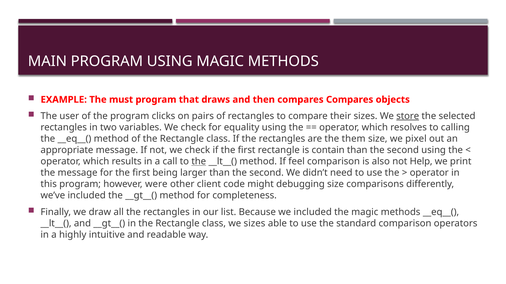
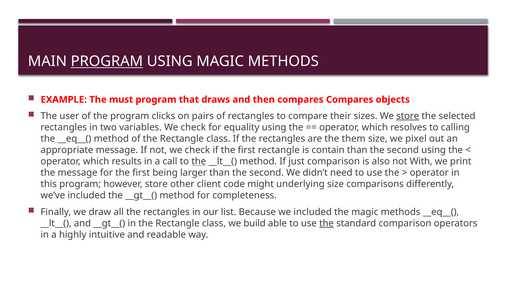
PROGRAM underline: none -> present (107, 61)
feel: feel -> just (297, 162)
Help: Help -> With (421, 162)
however were: were -> store (156, 185)
debugging: debugging -> underlying (300, 185)
we sizes: sizes -> build (255, 224)
the underline: none -> present (326, 224)
